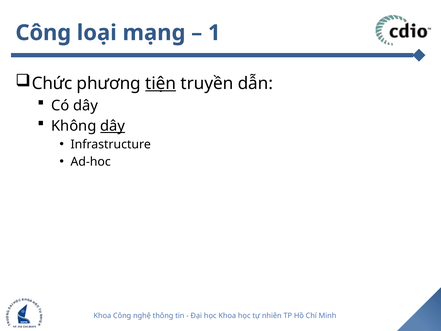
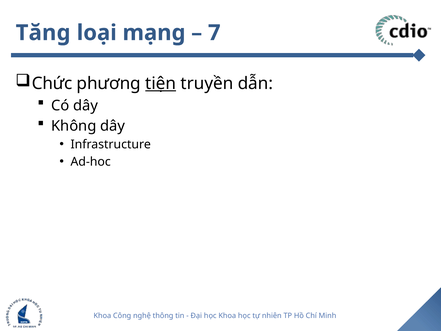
Công: Công -> Tăng (43, 33)
1: 1 -> 7 (214, 33)
dây underline: present -> none (113, 126)
